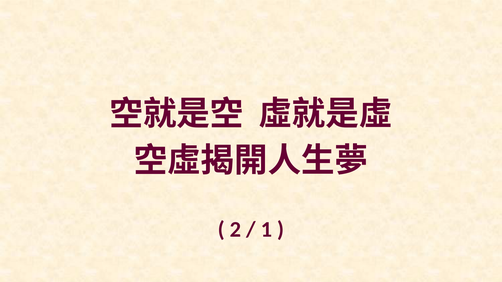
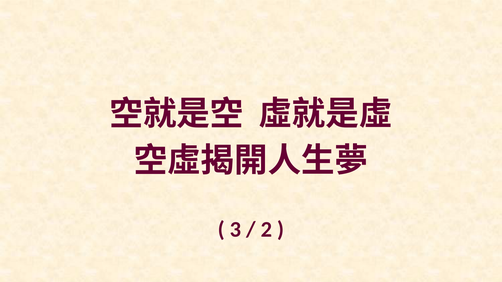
2: 2 -> 3 (235, 230)
1: 1 -> 2 (266, 230)
